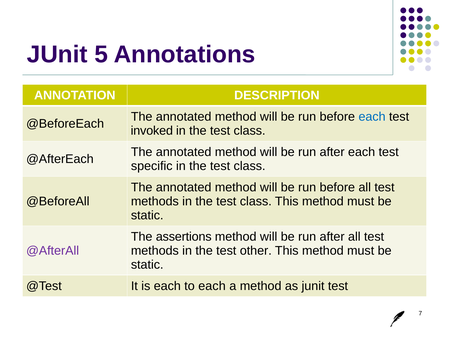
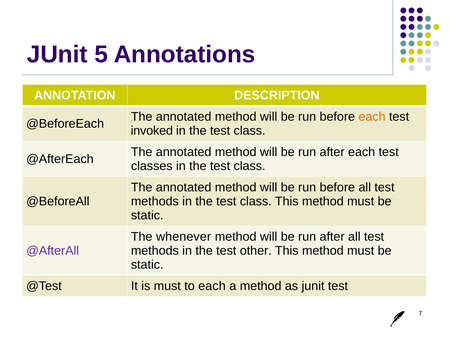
each colour: blue -> orange (372, 117)
specific: specific -> classes (152, 166)
assertions: assertions -> whenever (184, 237)
is each: each -> must (167, 286)
